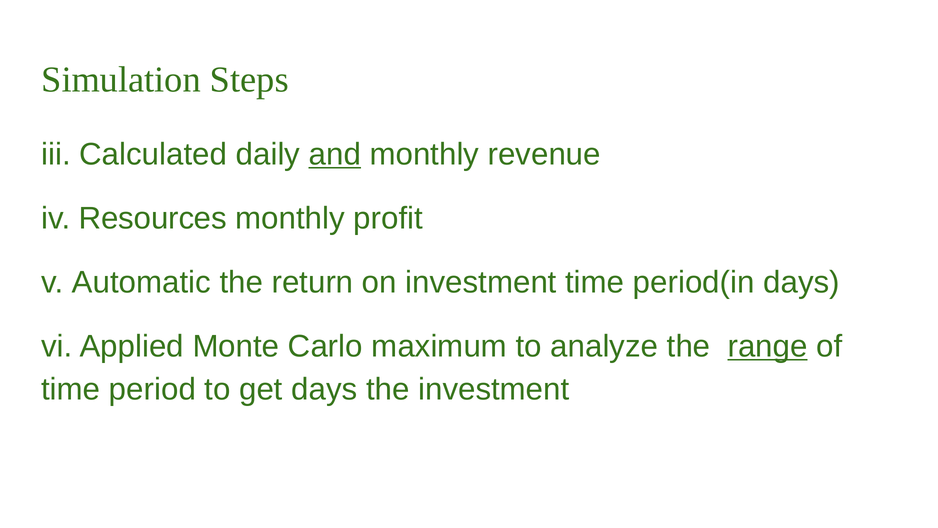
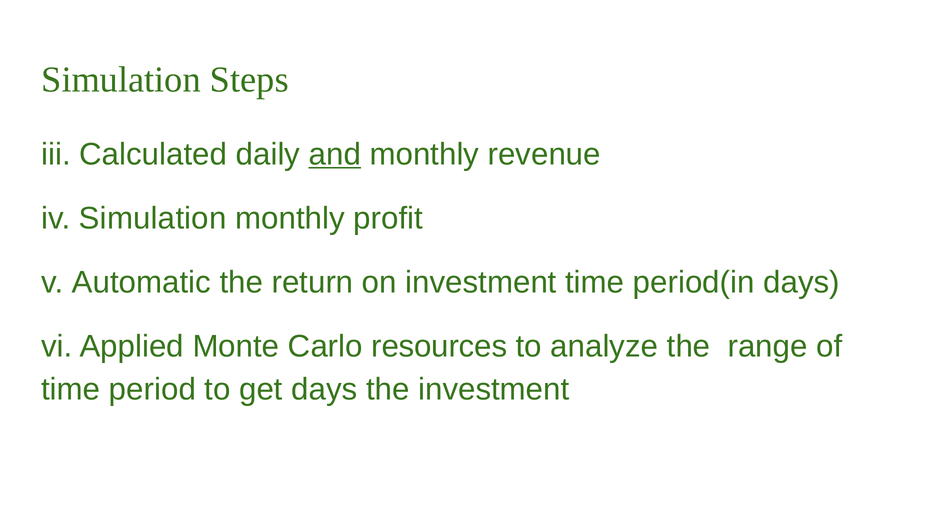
iv Resources: Resources -> Simulation (153, 218)
maximum: maximum -> resources (439, 346)
range underline: present -> none (768, 346)
